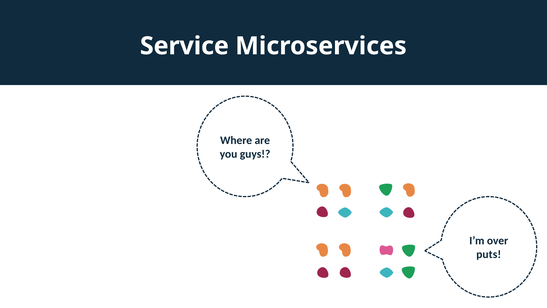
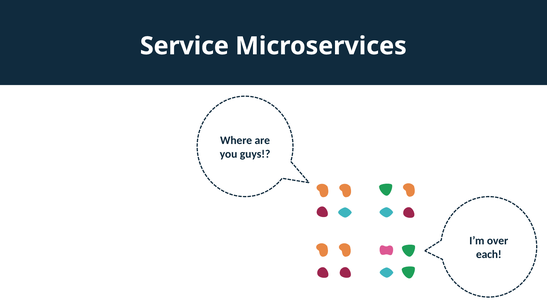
puts: puts -> each (489, 254)
